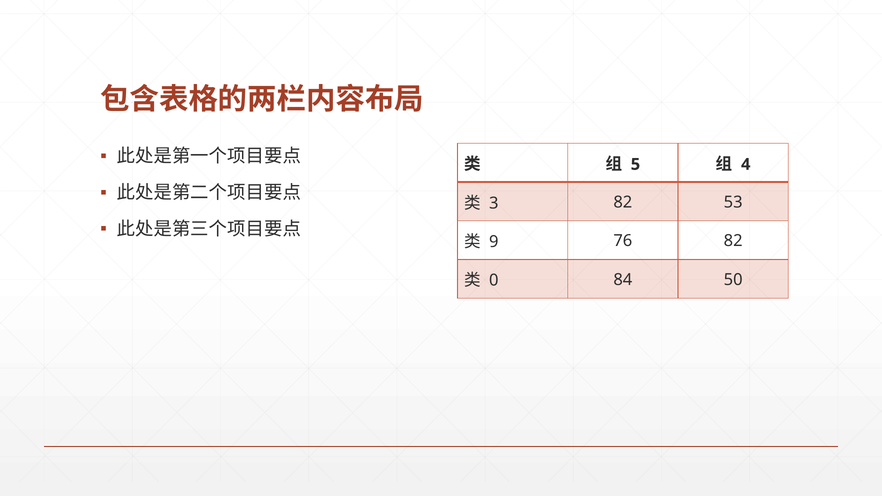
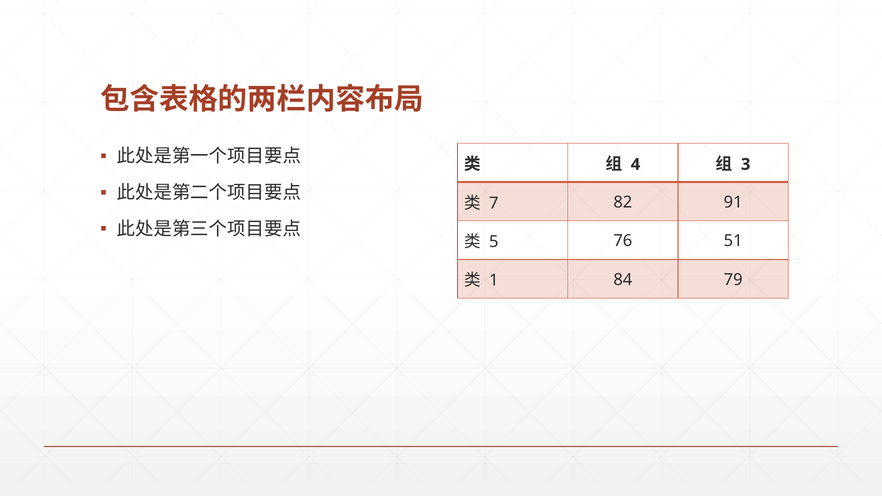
5: 5 -> 4 (635, 164)
4: 4 -> 3 (746, 164)
3: 3 -> 7 (494, 203)
53: 53 -> 91 (733, 202)
9: 9 -> 5 (494, 242)
76 82: 82 -> 51 (733, 241)
0: 0 -> 1 (494, 281)
50: 50 -> 79 (733, 280)
